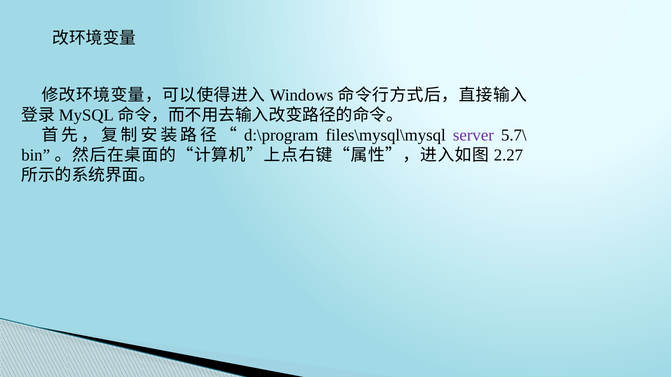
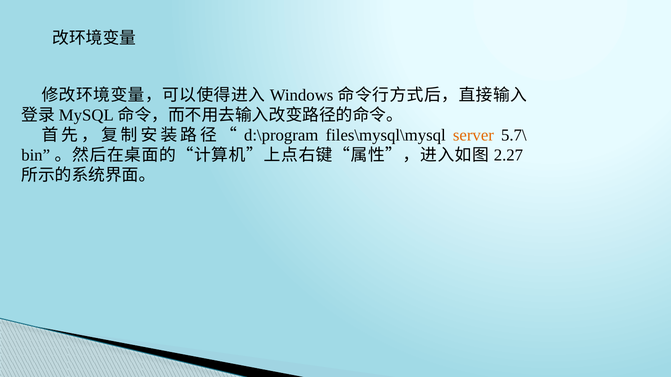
server colour: purple -> orange (473, 135)
